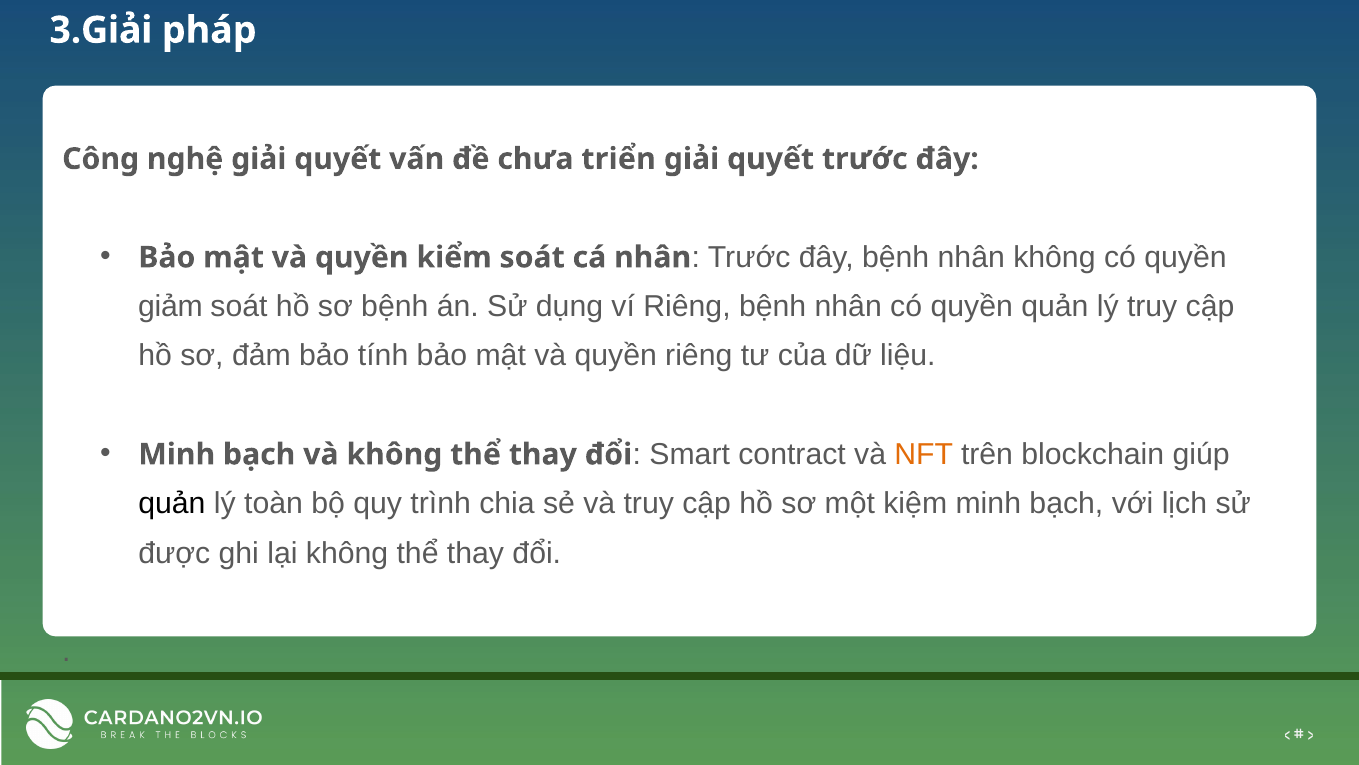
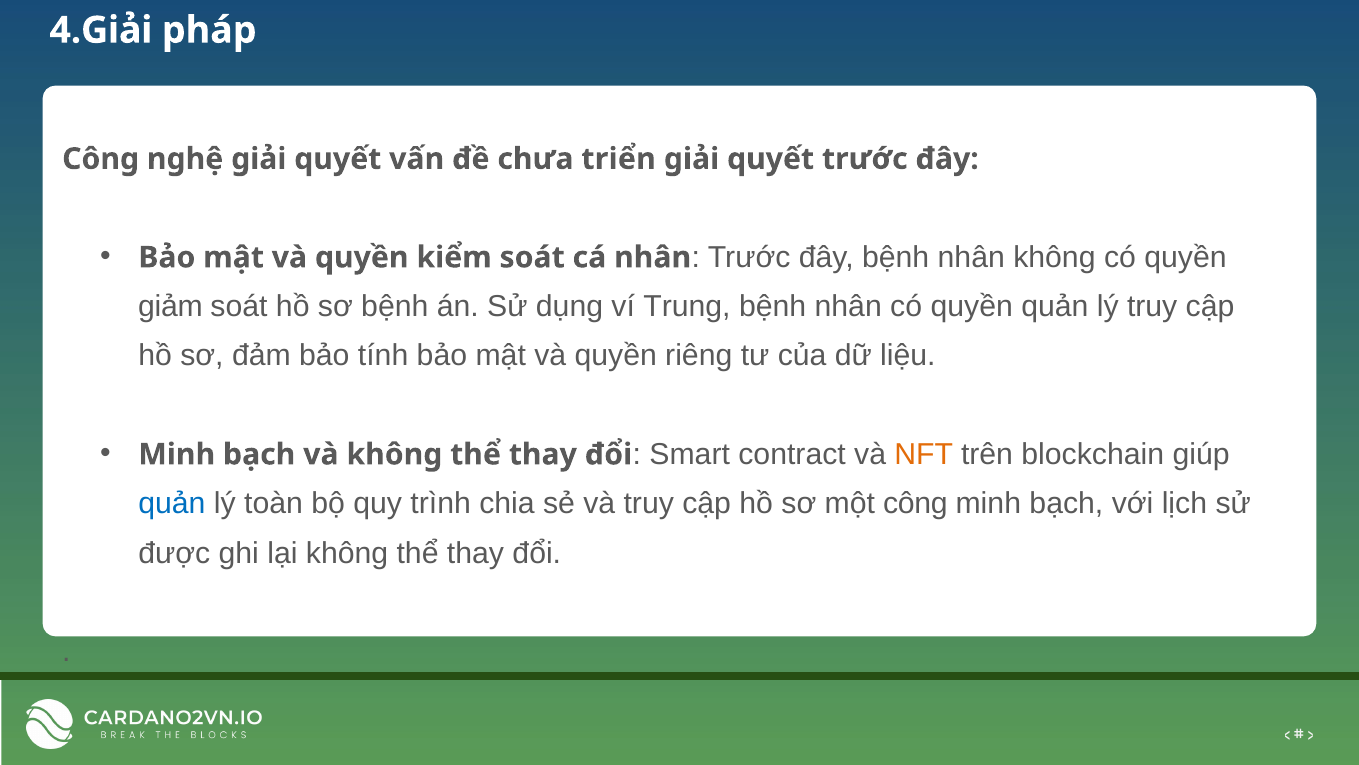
3.Giải: 3.Giải -> 4.Giải (101, 30)
ví Riêng: Riêng -> Trung (687, 307)
quản colour: black -> blue (172, 503)
một kiệm: kiệm -> công (915, 503)
